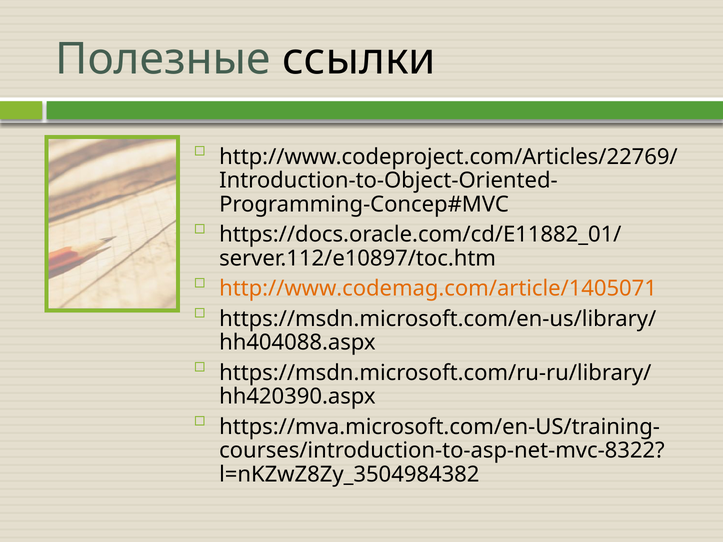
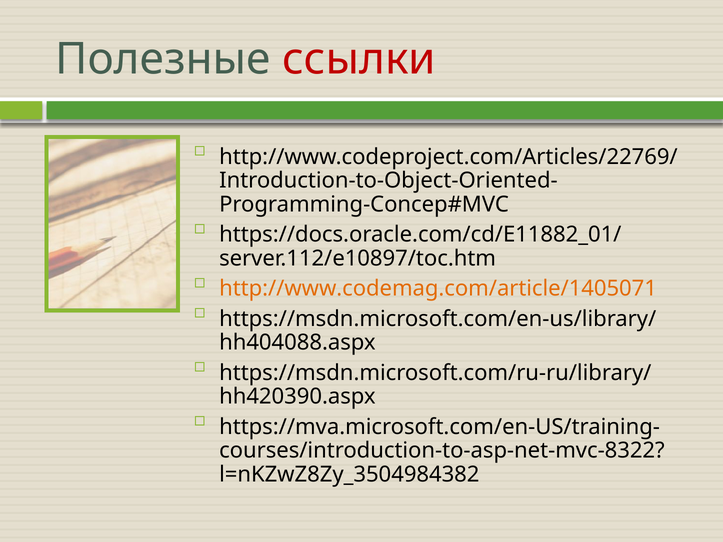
ссылки colour: black -> red (359, 59)
